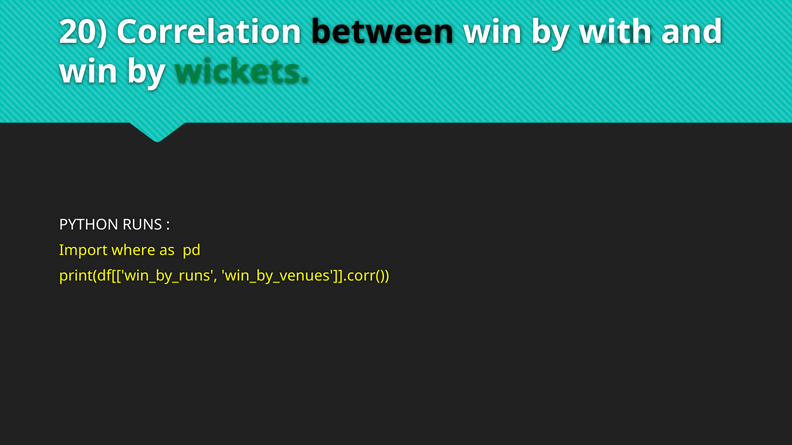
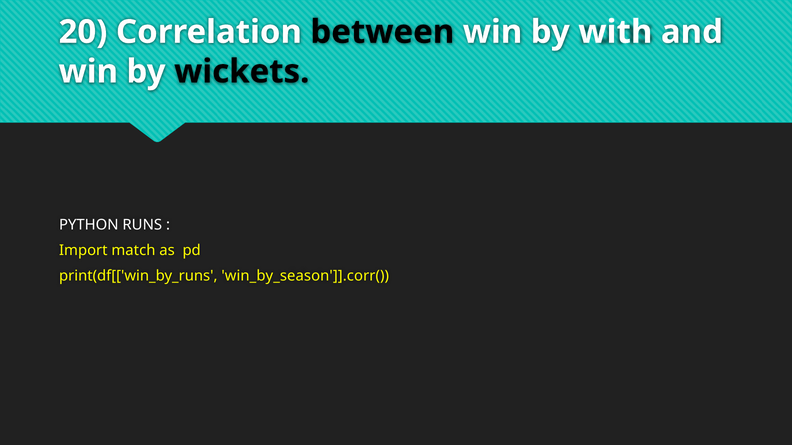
wickets colour: green -> black (242, 72)
where: where -> match (133, 251)
win_by_venues']].corr(: win_by_venues']].corr( -> win_by_season']].corr( (305, 276)
